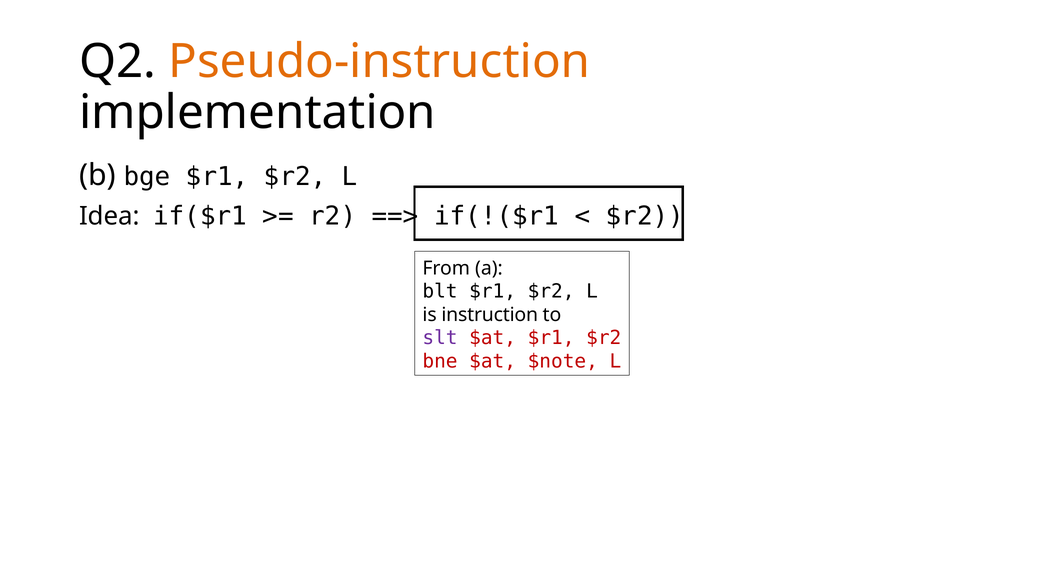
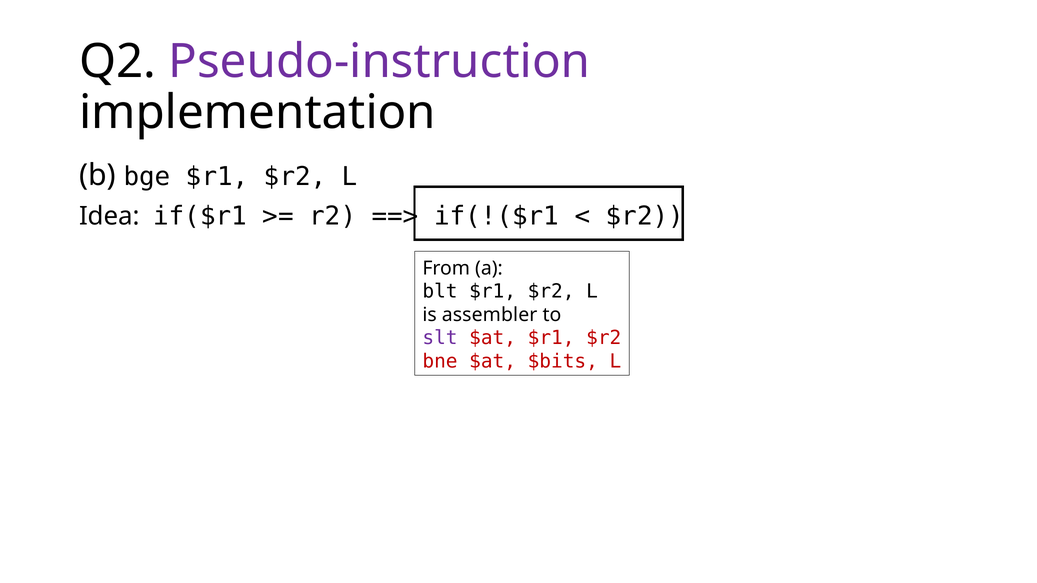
Pseudo-instruction colour: orange -> purple (379, 61)
instruction: instruction -> assembler (490, 315)
$note: $note -> $bits (563, 362)
